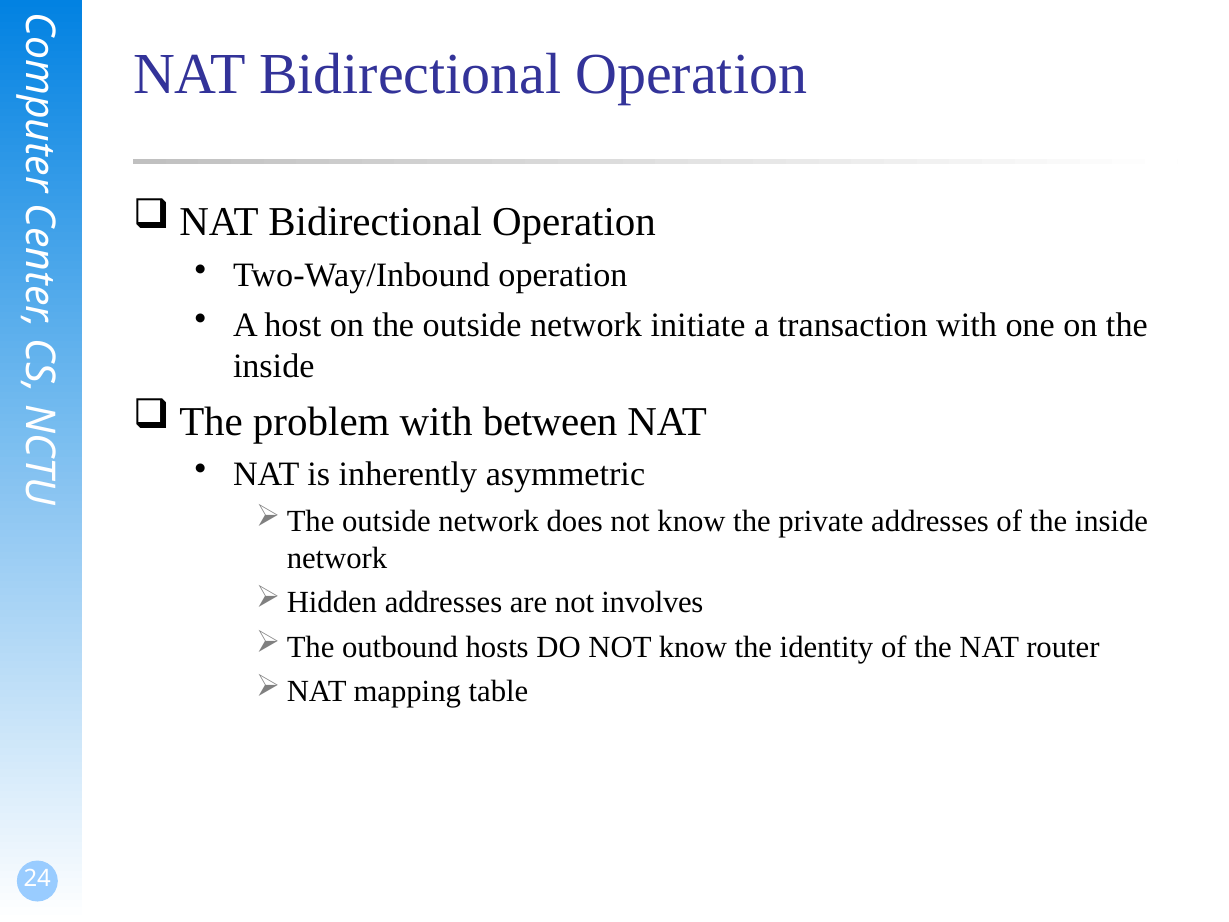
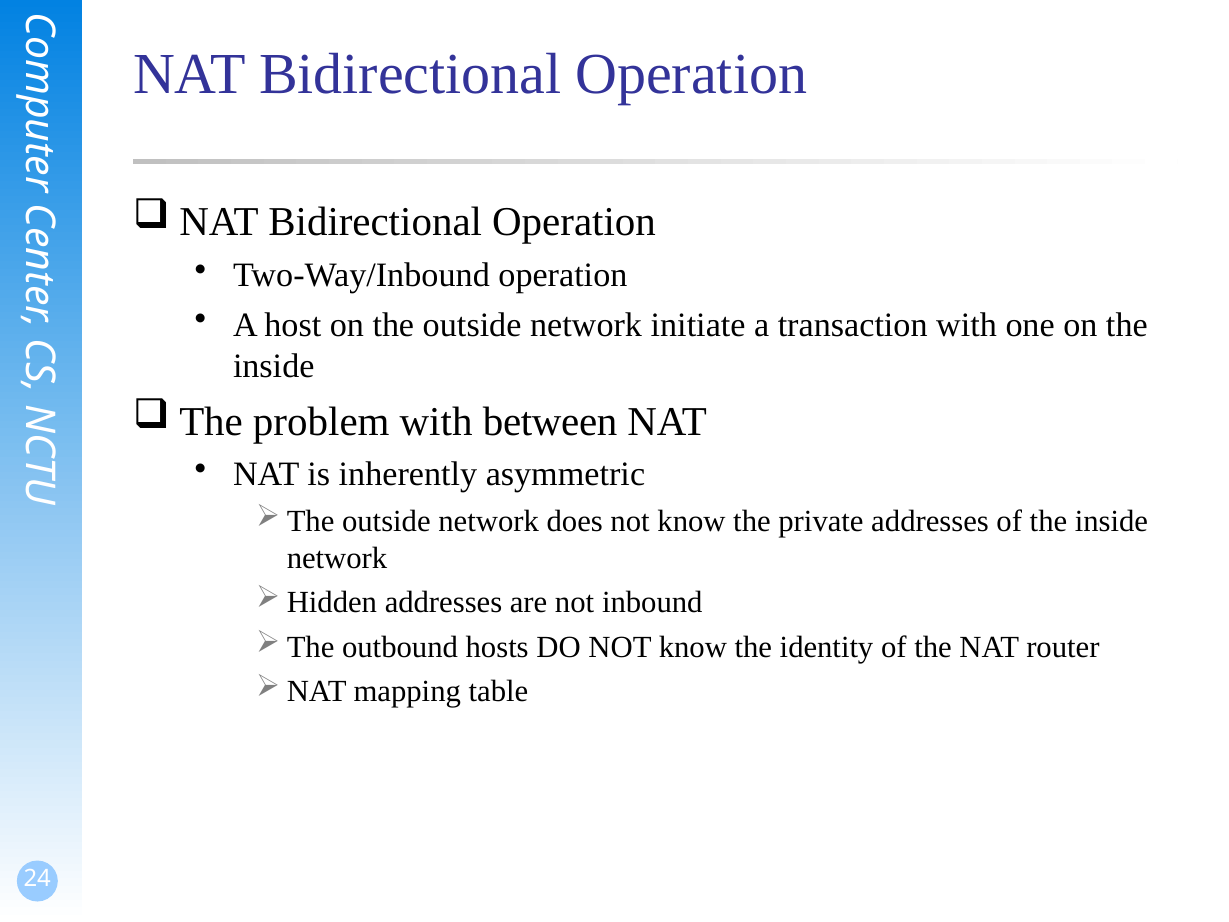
involves: involves -> inbound (652, 602)
